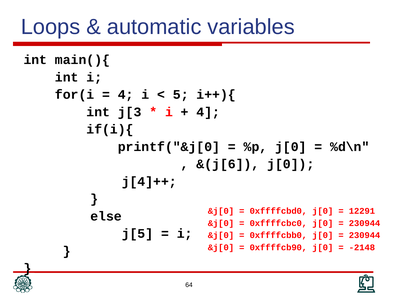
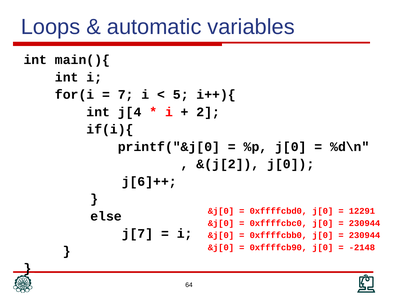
4: 4 -> 7 (126, 95)
j[3: j[3 -> j[4 (130, 112)
4: 4 -> 2 (208, 112)
&(j[6: &(j[6 -> &(j[2 (228, 164)
j[4]++: j[4]++ -> j[6]++ (149, 181)
j[5: j[5 -> j[7 (137, 233)
